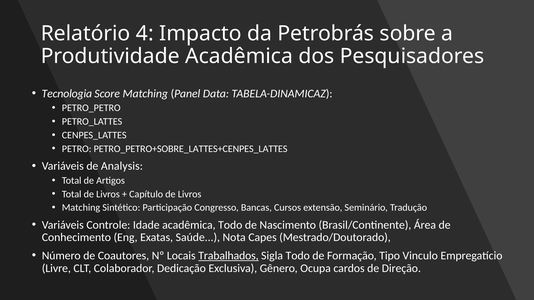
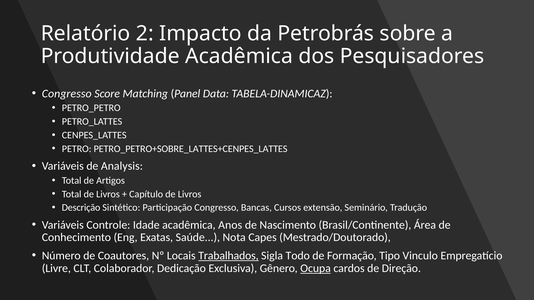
4: 4 -> 2 (145, 33)
Tecnologia: Tecnologia -> Congresso (67, 94)
Matching: Matching -> Descrição (81, 208)
acadêmica Todo: Todo -> Anos (230, 225)
Ocupa underline: none -> present (316, 269)
